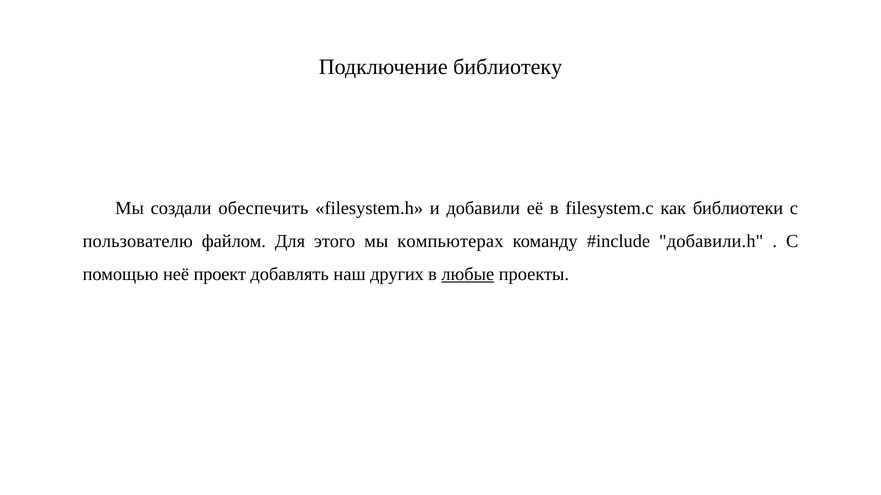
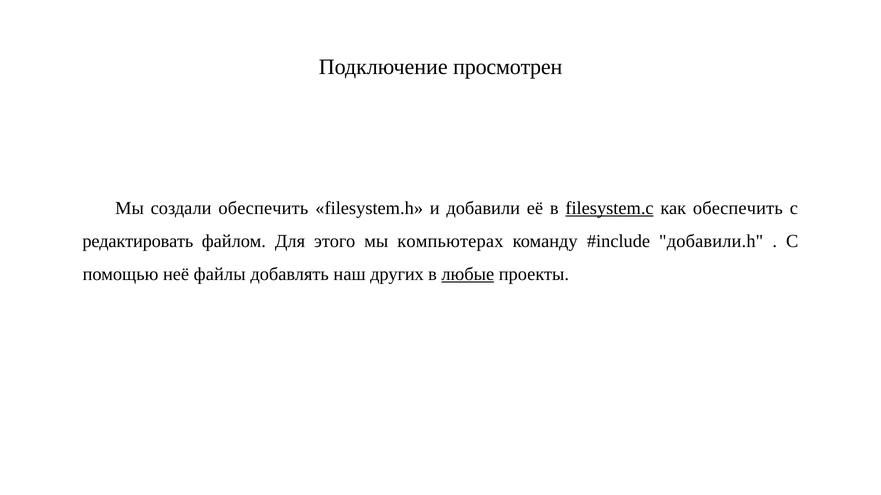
библиотеку: библиотеку -> просмотрен (508, 67)
filesystem.c underline: none -> present (610, 208)
как библиотеки: библиотеки -> обеспечить (738, 208)
пользователю: пользователю -> редактировать (138, 241)
проект: проект -> файлы (220, 274)
